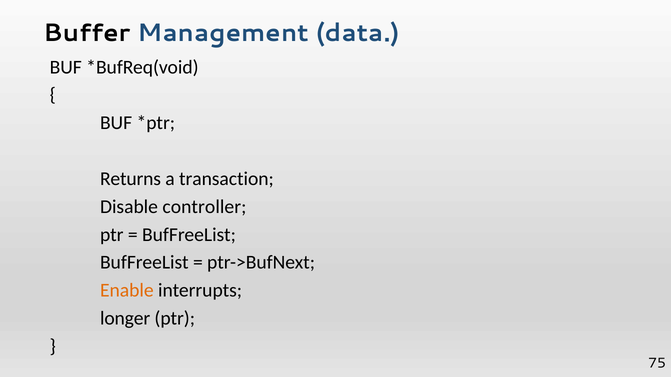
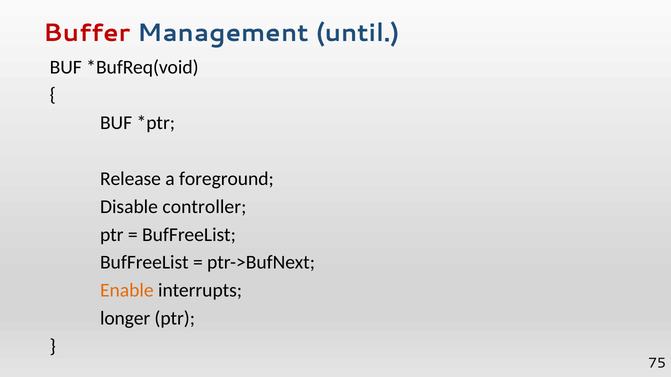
Buffer colour: black -> red (87, 33)
data: data -> until (358, 33)
Returns: Returns -> Release (130, 179)
transaction: transaction -> foreground (226, 179)
